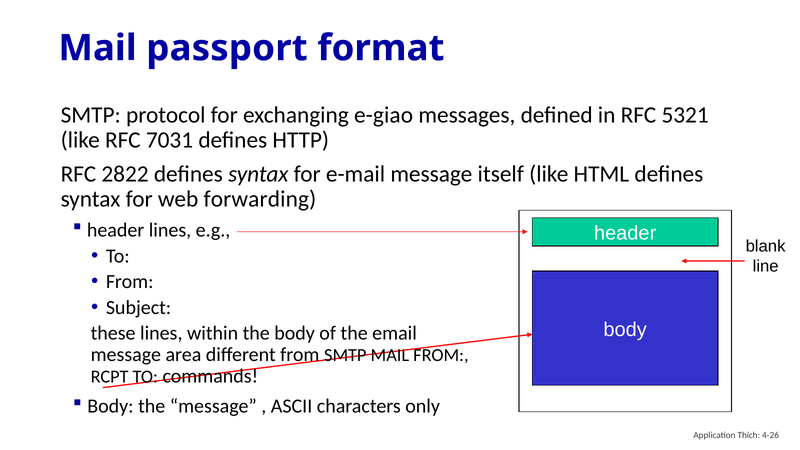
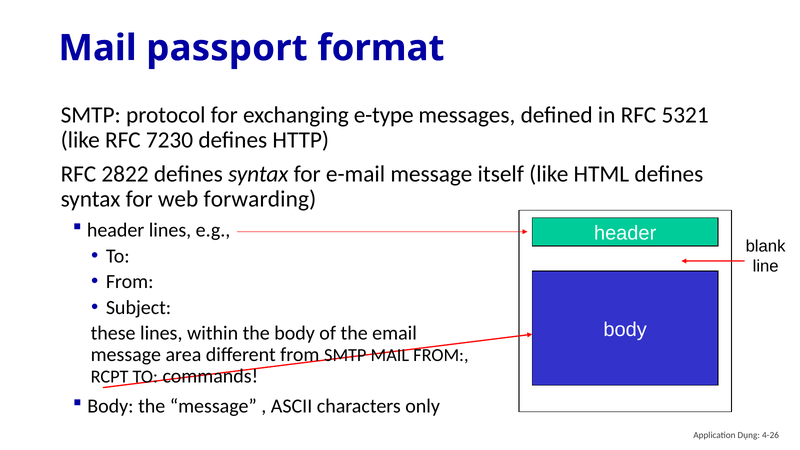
e-giao: e-giao -> e-type (384, 115)
7031: 7031 -> 7230 (170, 140)
Thích: Thích -> Dụng (749, 435)
